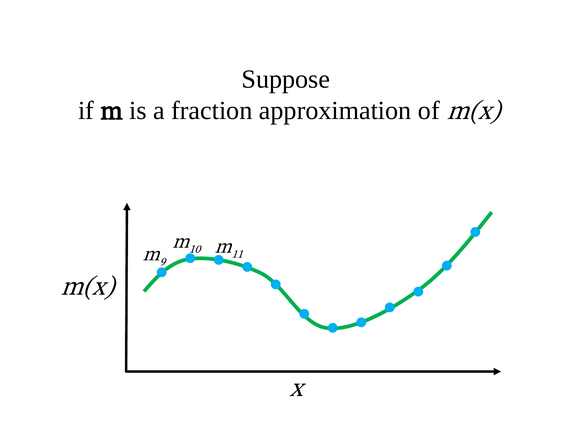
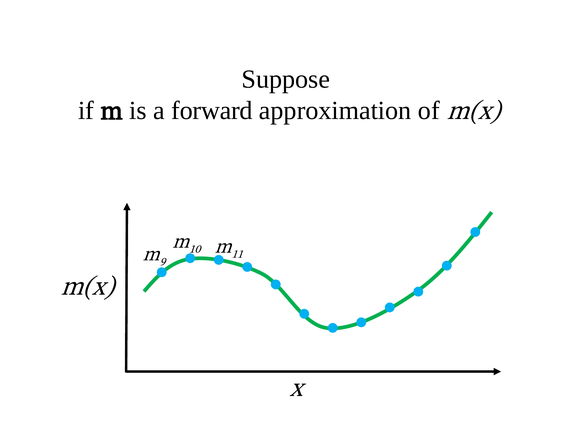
fraction: fraction -> forward (212, 111)
